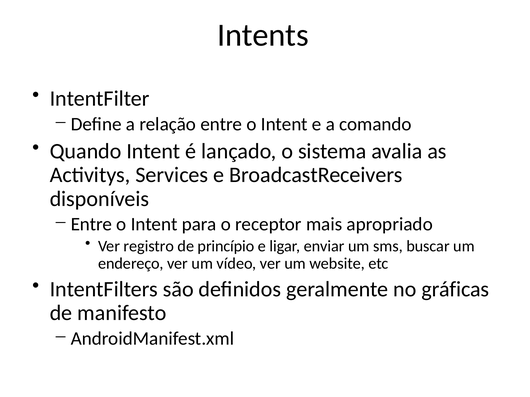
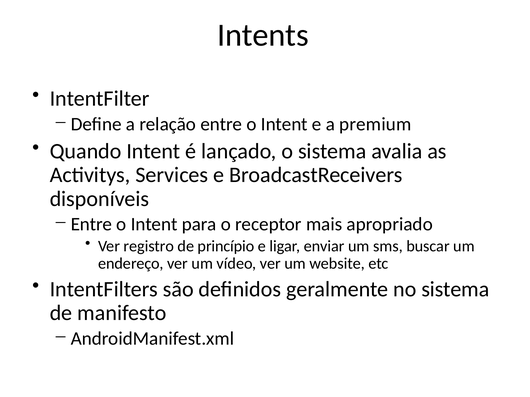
comando: comando -> premium (375, 124)
no gráficas: gráficas -> sistema (455, 290)
